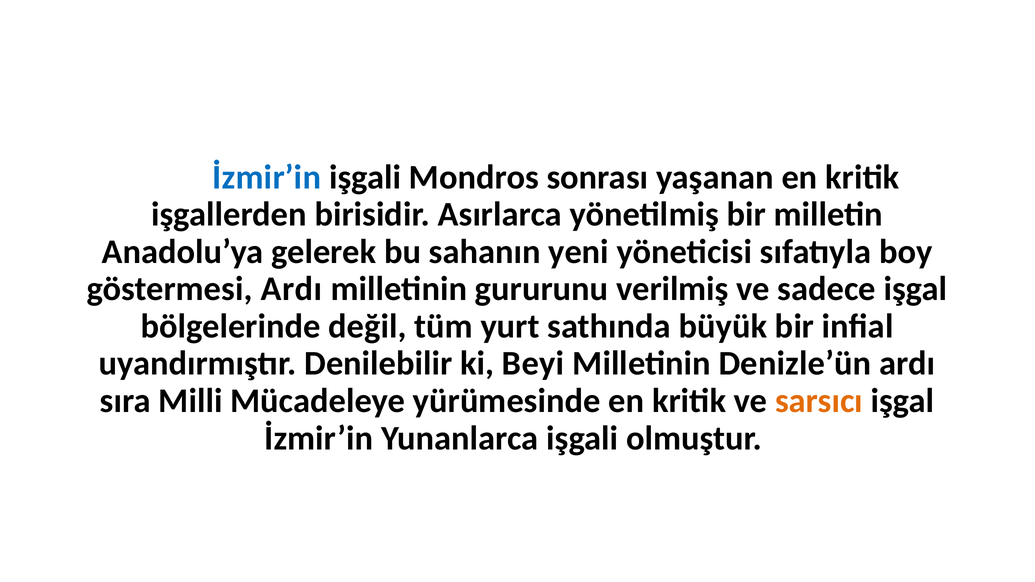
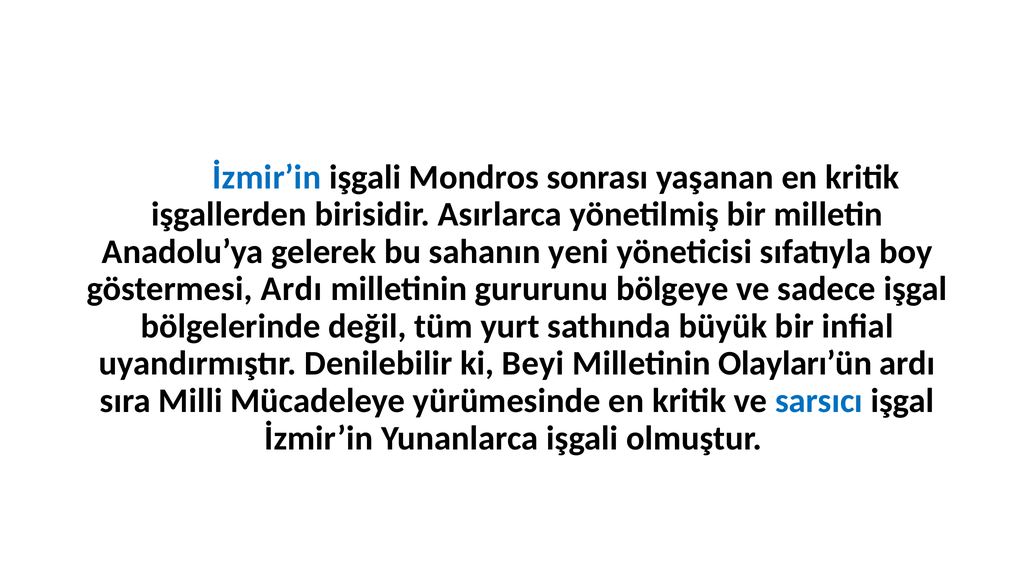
verilmiş: verilmiş -> bölgeye (672, 289)
Denizle’ün: Denizle’ün -> Olayları’ün (795, 364)
sarsıcı colour: orange -> blue (819, 401)
